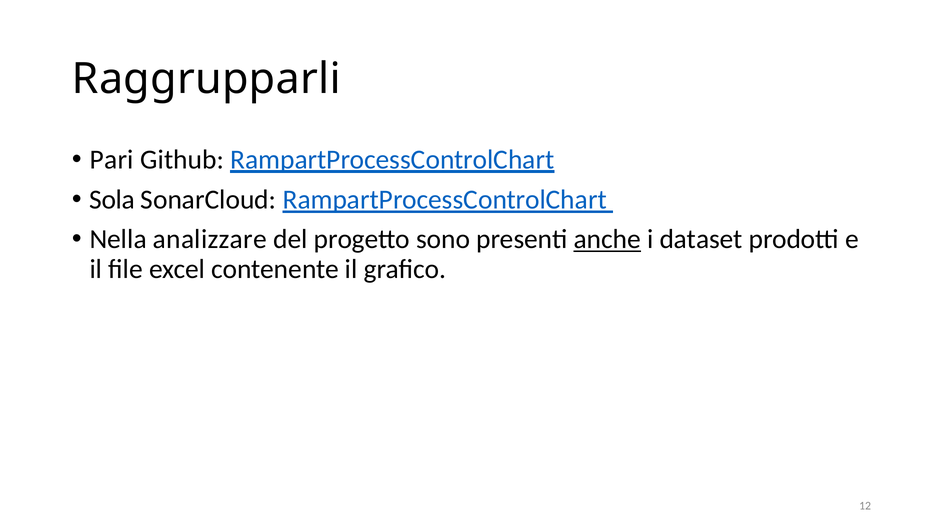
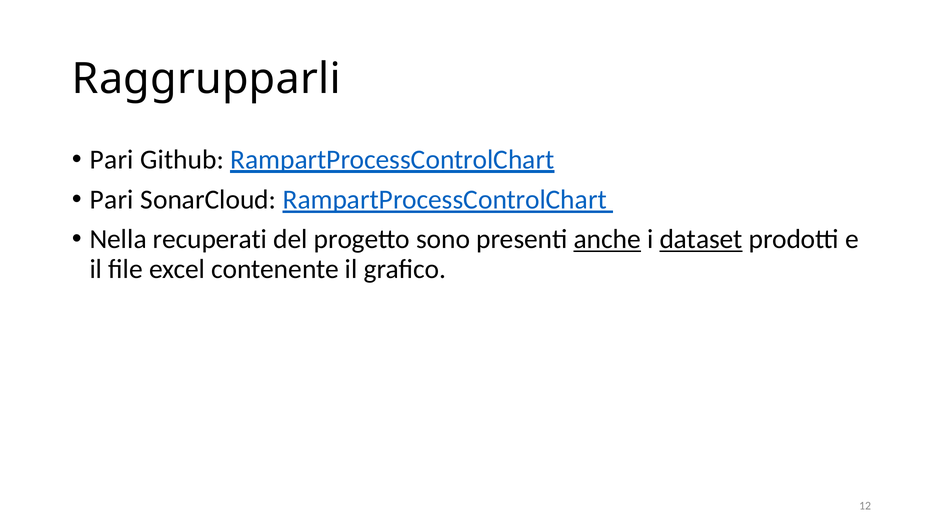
Sola: Sola -> Pari (112, 200)
analizzare: analizzare -> recuperati (210, 240)
dataset underline: none -> present (701, 240)
